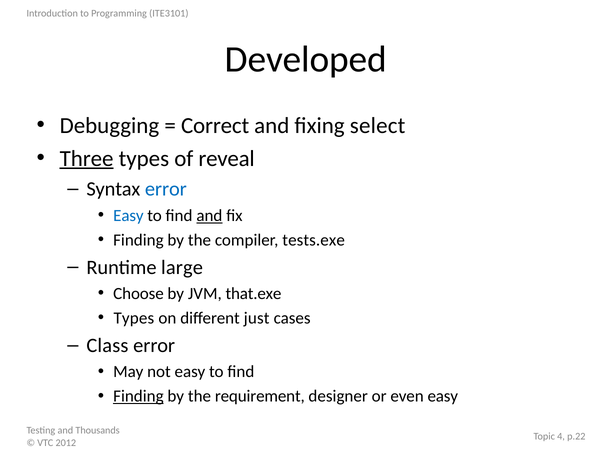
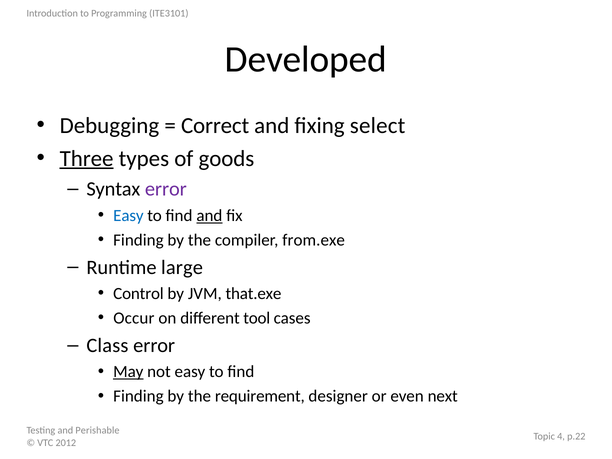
reveal: reveal -> goods (226, 159)
error colour: blue -> purple (166, 189)
tests.exe: tests.exe -> from.exe (314, 240)
Choose: Choose -> Control (138, 294)
Types: Types -> Occur (134, 318)
just: just -> tool (257, 318)
May underline: none -> present (128, 372)
Finding underline: present -> none (138, 396)
even easy: easy -> next (443, 396)
Thousands: Thousands -> Perishable (98, 431)
